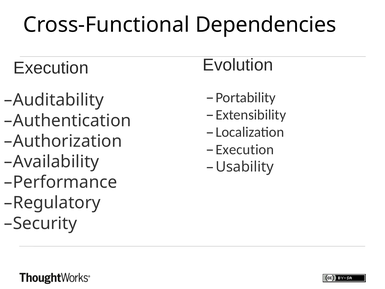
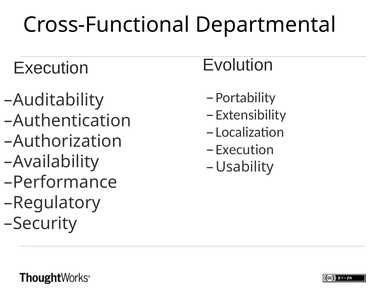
Dependencies: Dependencies -> Departmental (266, 25)
